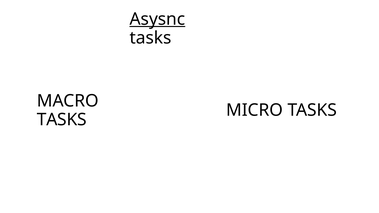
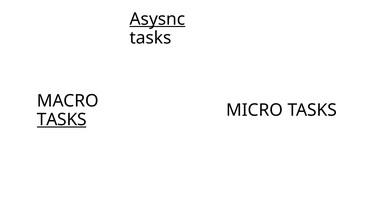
TASKS underline: none -> present (62, 120)
